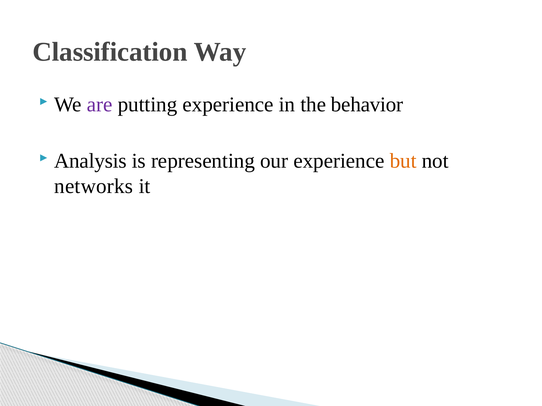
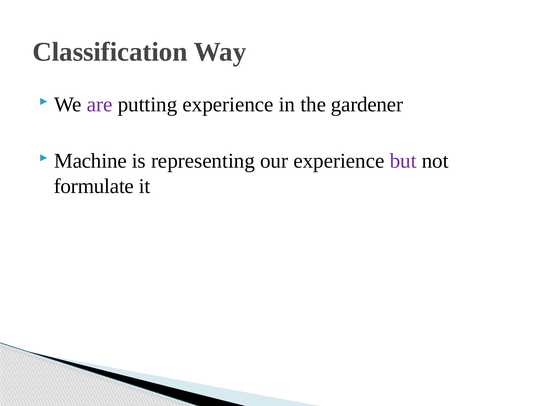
behavior: behavior -> gardener (367, 105)
Analysis: Analysis -> Machine (90, 161)
but colour: orange -> purple (403, 161)
networks: networks -> formulate (94, 187)
